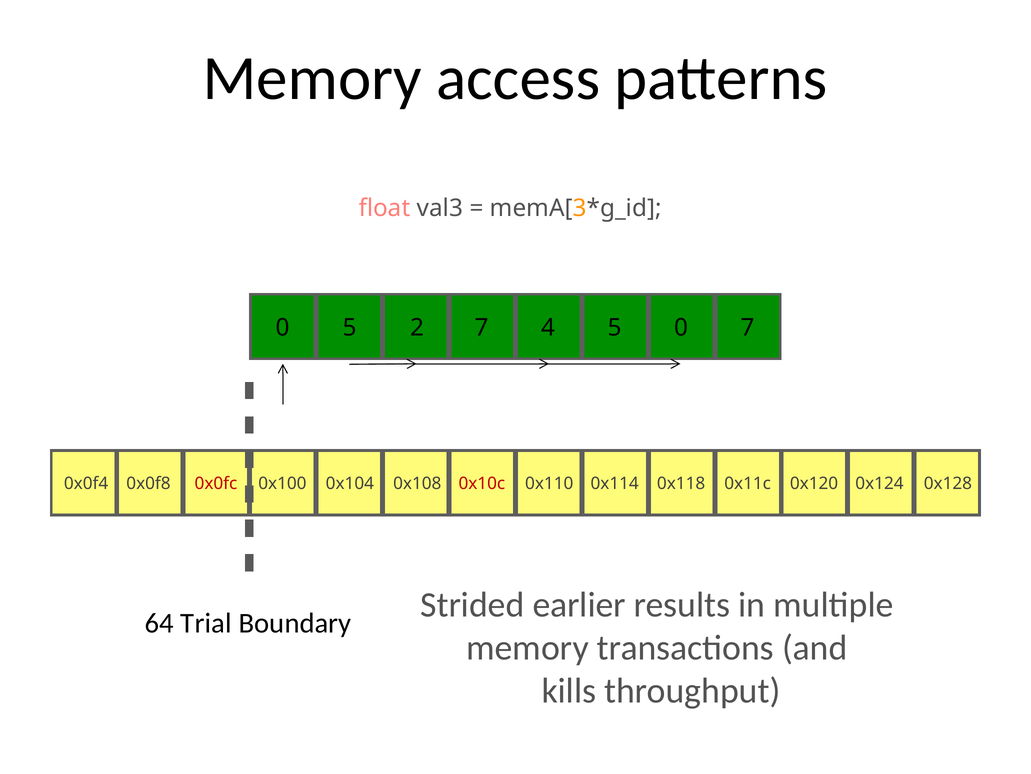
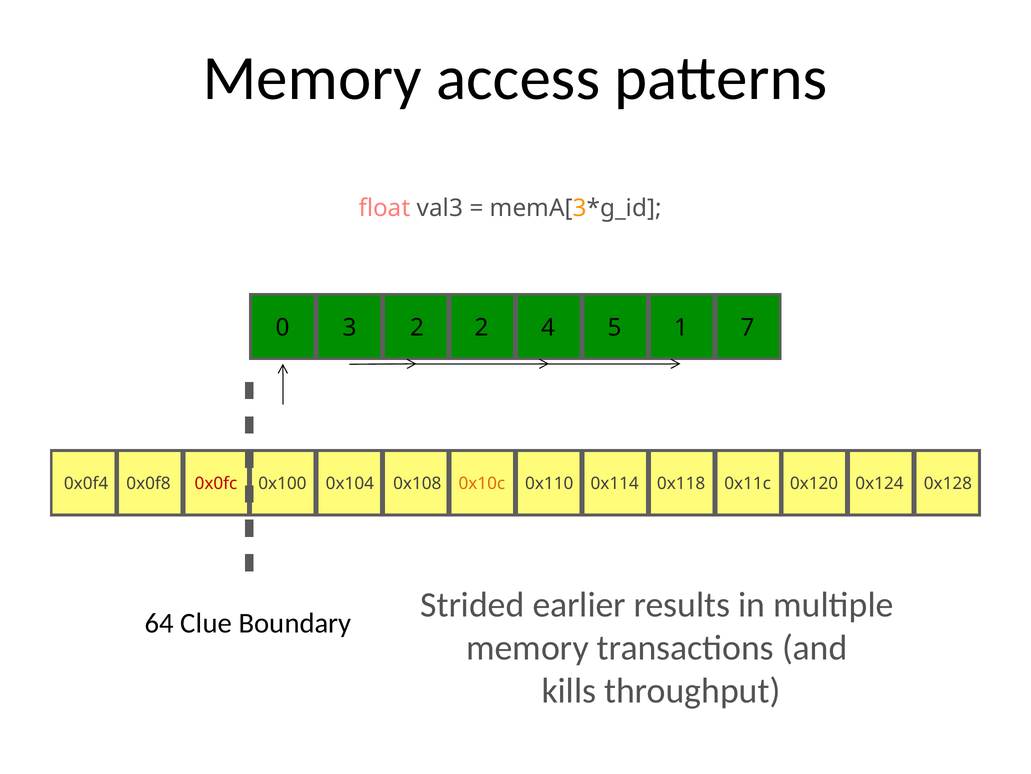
0 5: 5 -> 3 (350, 327)
2 7: 7 -> 2 (482, 327)
5 0: 0 -> 1 (681, 327)
0x10c colour: red -> orange (482, 483)
Trial: Trial -> Clue (206, 623)
